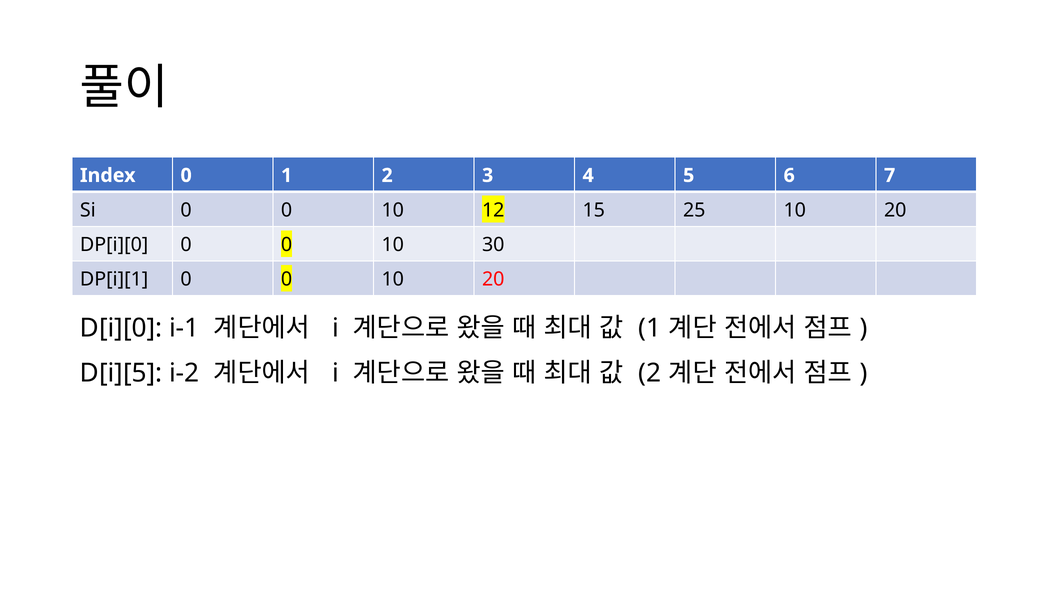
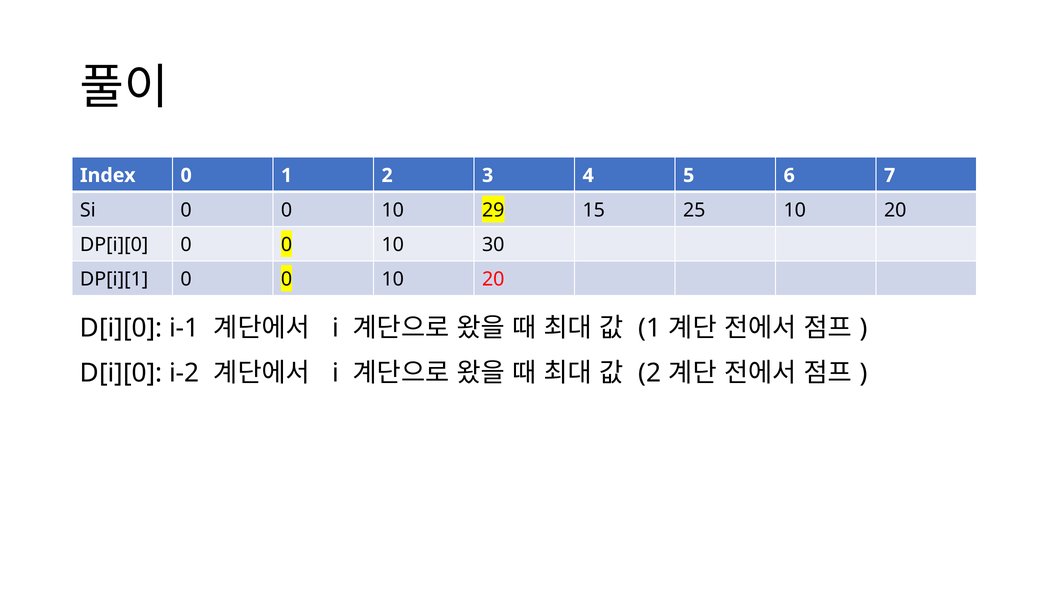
12: 12 -> 29 (493, 210)
D[i][5: D[i][5 -> D[i][0 (121, 373)
